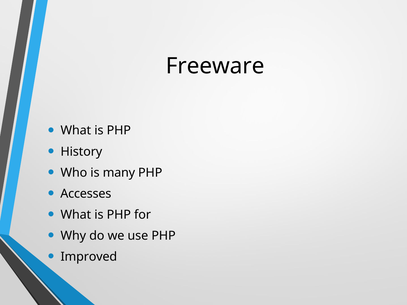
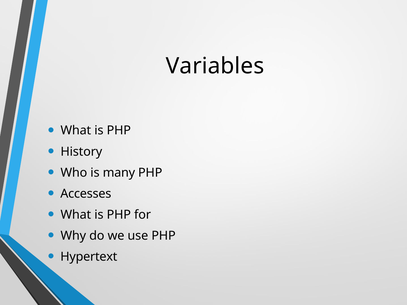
Freeware: Freeware -> Variables (215, 66)
Improved: Improved -> Hypertext (89, 257)
